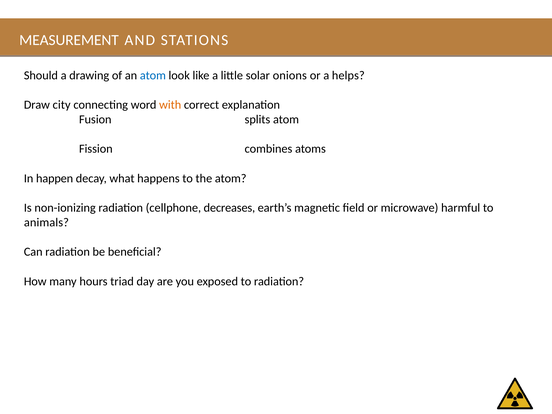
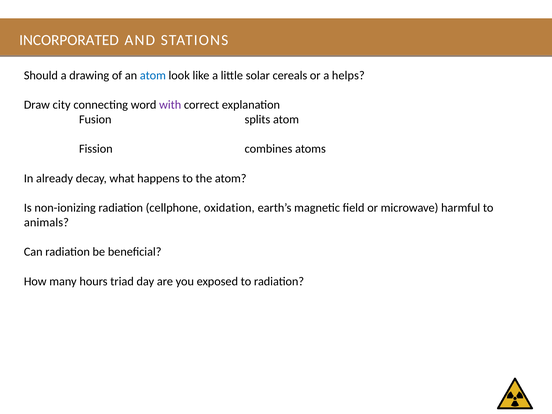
MEASUREMENT: MEASUREMENT -> INCORPORATED (69, 40)
onions: onions -> cereals (290, 75)
with colour: orange -> purple (170, 105)
happen: happen -> already (55, 178)
decreases: decreases -> oxidation (229, 208)
